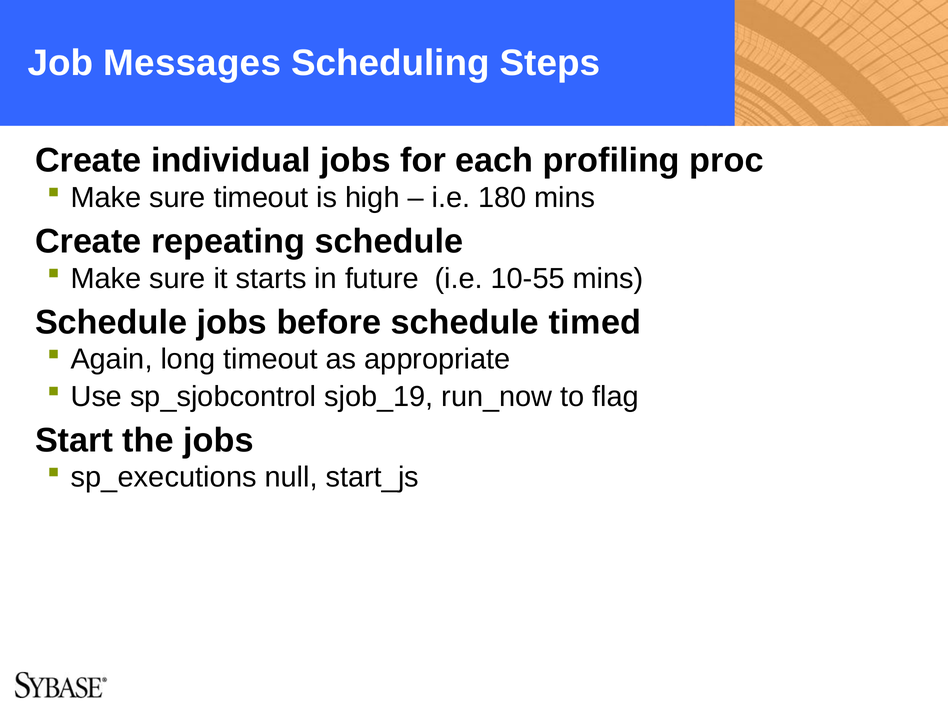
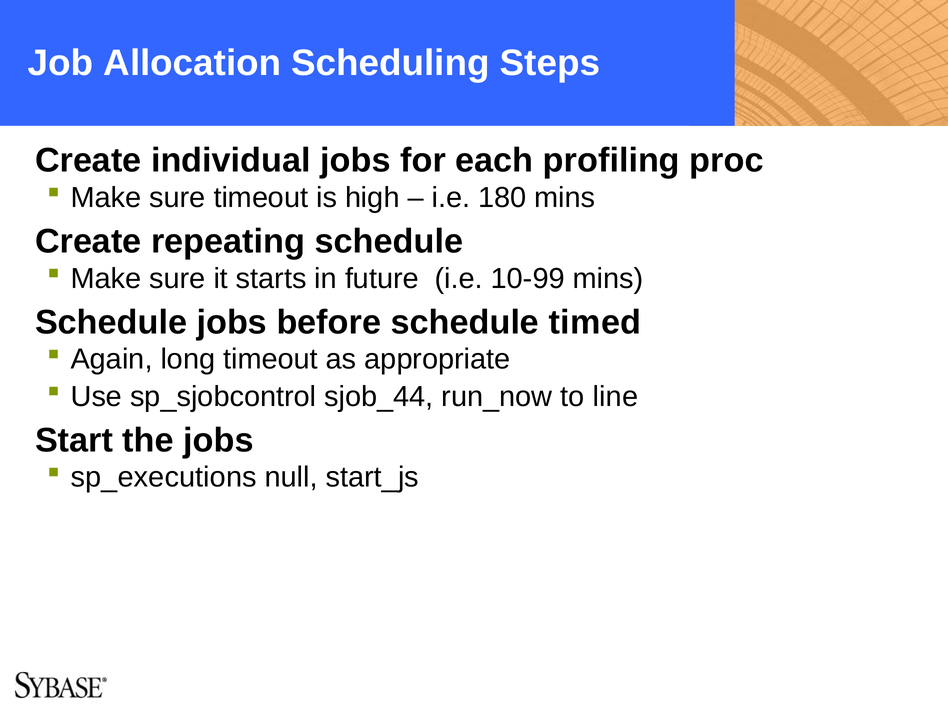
Messages: Messages -> Allocation (192, 63)
10-55: 10-55 -> 10-99 (528, 279)
sjob_19: sjob_19 -> sjob_44 (379, 397)
flag: flag -> line (615, 397)
